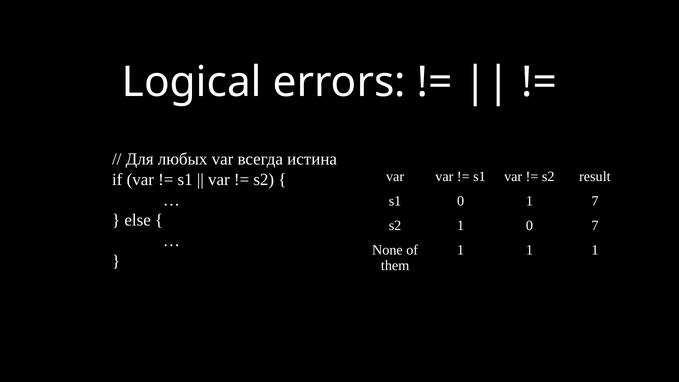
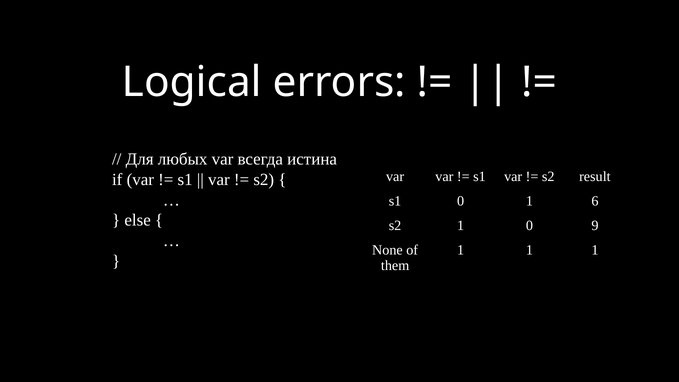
1 7: 7 -> 6 (595, 201)
0 7: 7 -> 9 (595, 226)
